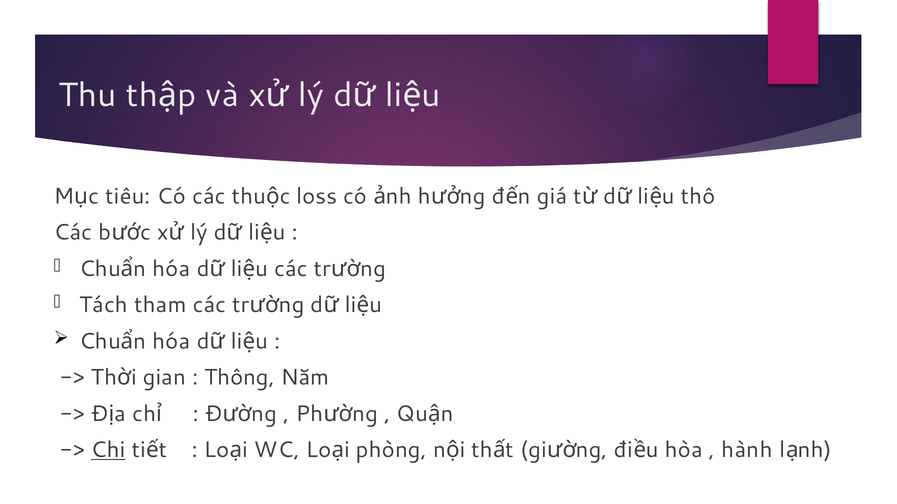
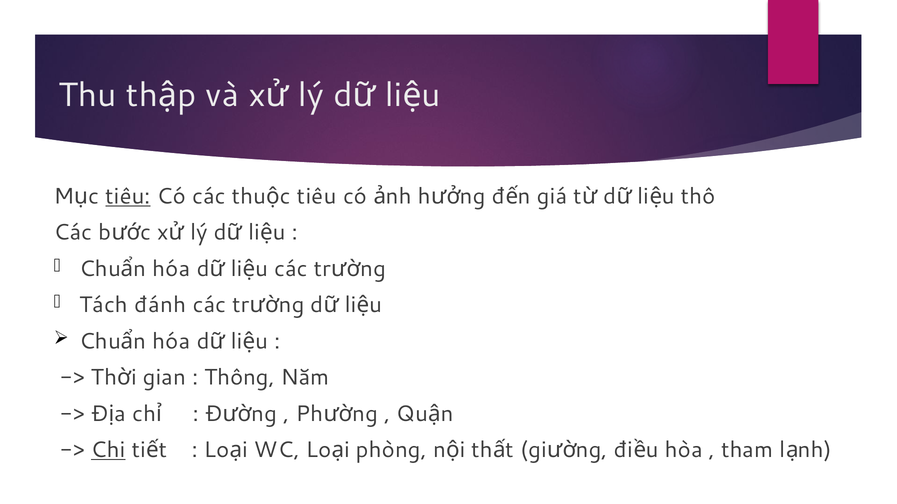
tiêu underline: none -> present (128, 197)
loss: loss -> tiêu (317, 197)
tham: tham -> đánh (160, 305)
hành: hành -> tham (747, 450)
